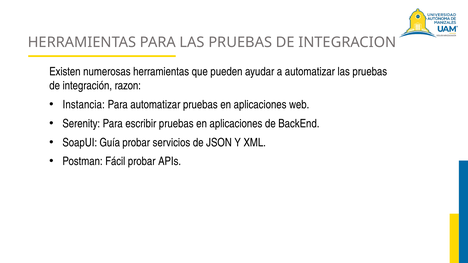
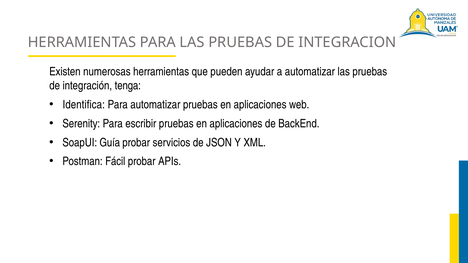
razon: razon -> tenga (128, 86)
Instancia: Instancia -> Identifica (84, 105)
